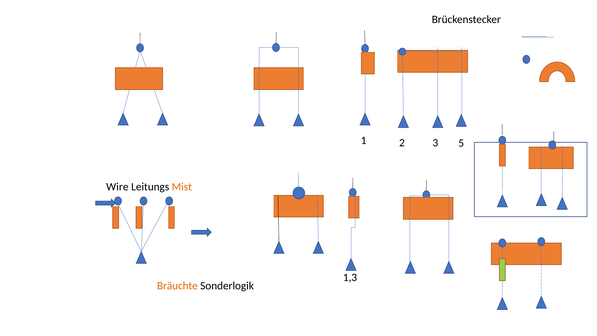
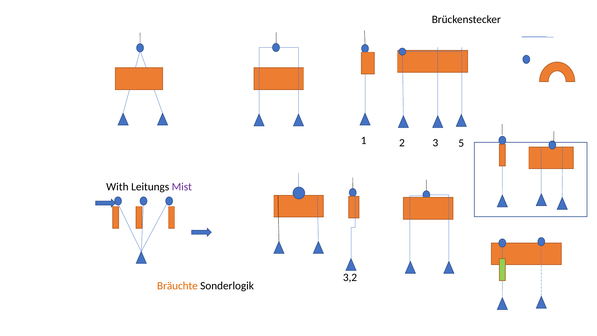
Wire: Wire -> With (117, 187)
Mist colour: orange -> purple (182, 187)
1,3: 1,3 -> 3,2 (350, 277)
